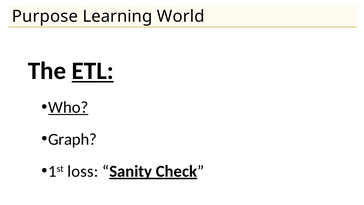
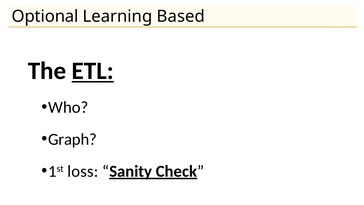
Purpose: Purpose -> Optional (45, 16)
World: World -> Based (181, 16)
Who underline: present -> none (68, 107)
